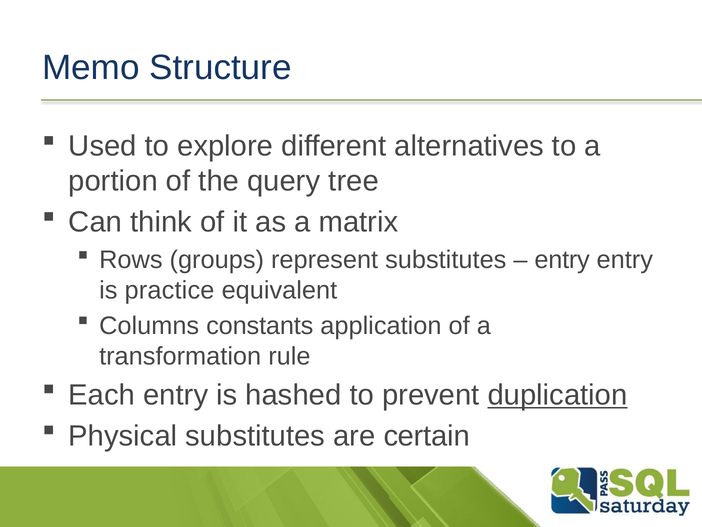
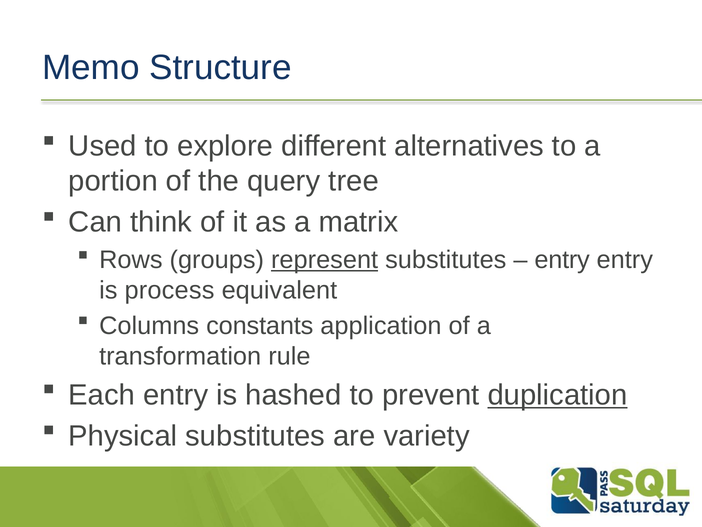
represent underline: none -> present (325, 260)
practice: practice -> process (169, 290)
certain: certain -> variety (427, 436)
